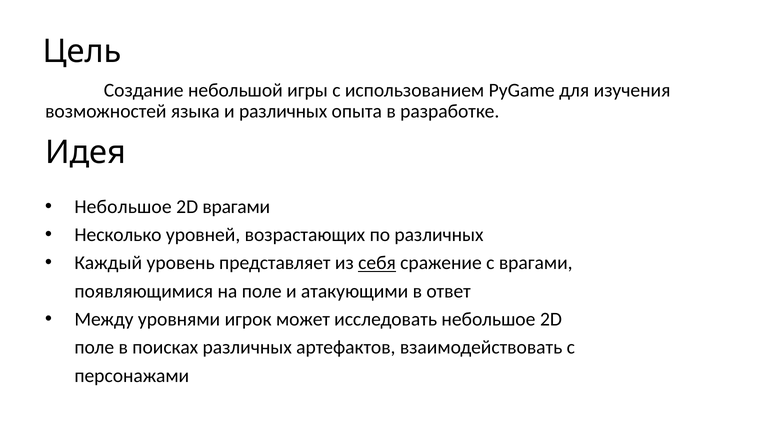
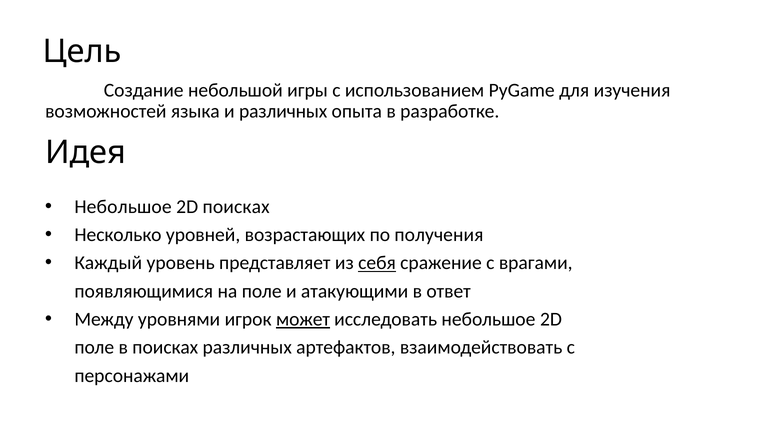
2D врагами: врагами -> поисках (236, 207)
по различных: различных -> получения (439, 235)
может underline: none -> present (303, 319)
